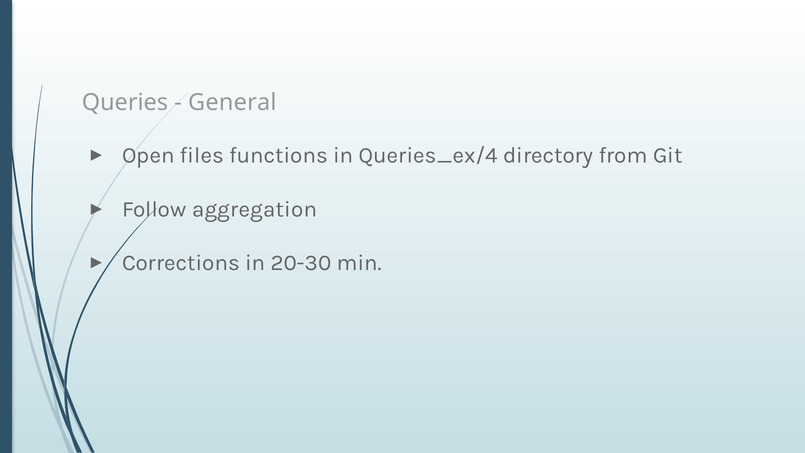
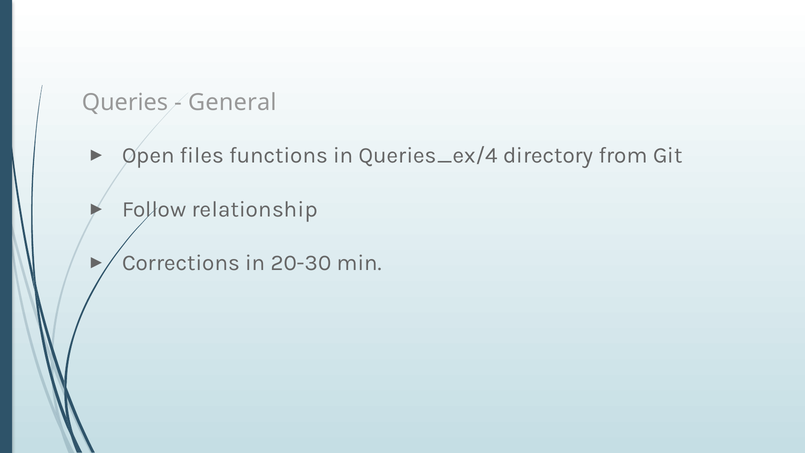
aggregation: aggregation -> relationship (255, 209)
